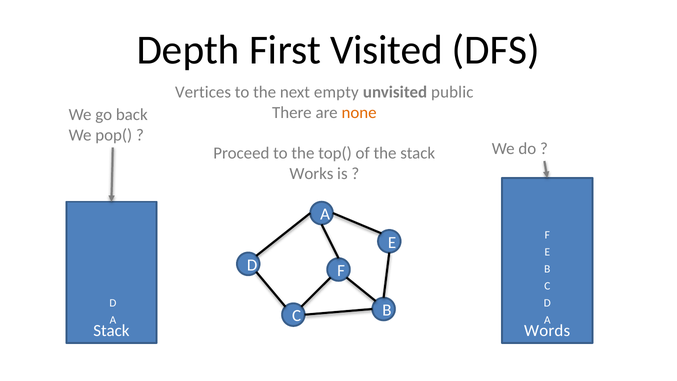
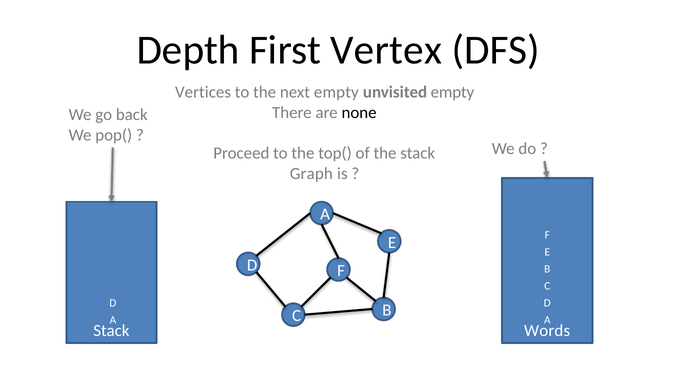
Visited: Visited -> Vertex (386, 50)
unvisited public: public -> empty (452, 92)
none colour: orange -> black (359, 113)
Works: Works -> Graph (311, 173)
